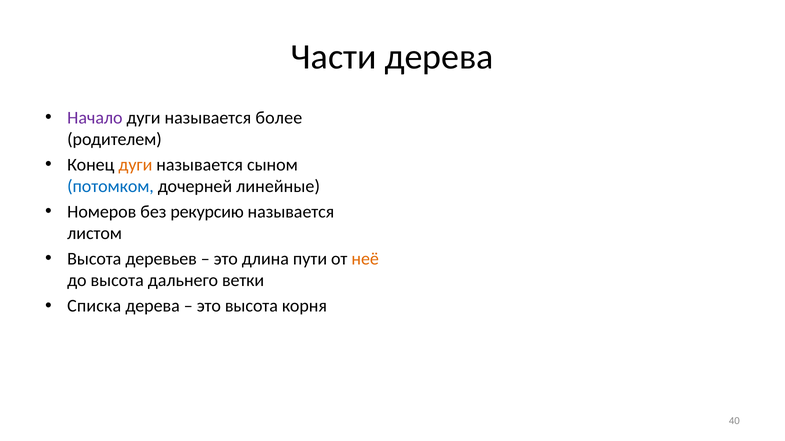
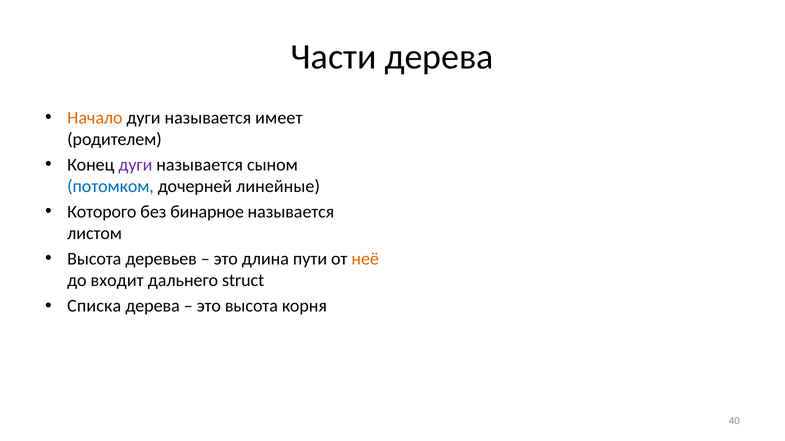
Начало colour: purple -> orange (95, 118)
более: более -> имеет (279, 118)
дуги colour: orange -> purple (135, 165)
Номеров: Номеров -> Которого (102, 212)
рекурсию: рекурсию -> бинарное (207, 212)
до высота: высота -> входит (117, 281)
ветки: ветки -> struсt (243, 281)
